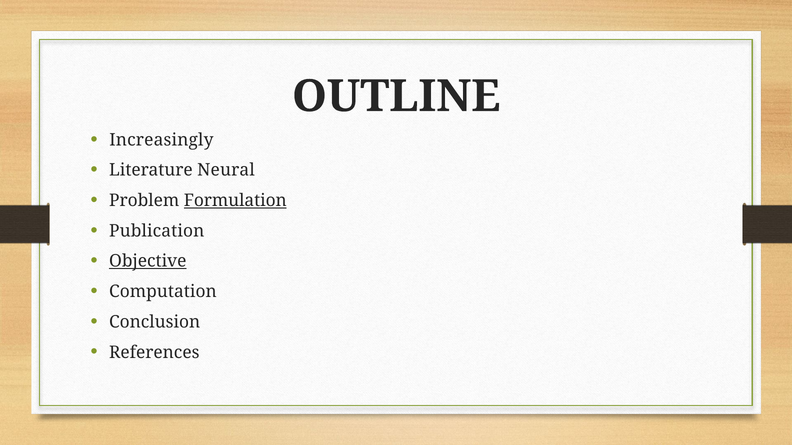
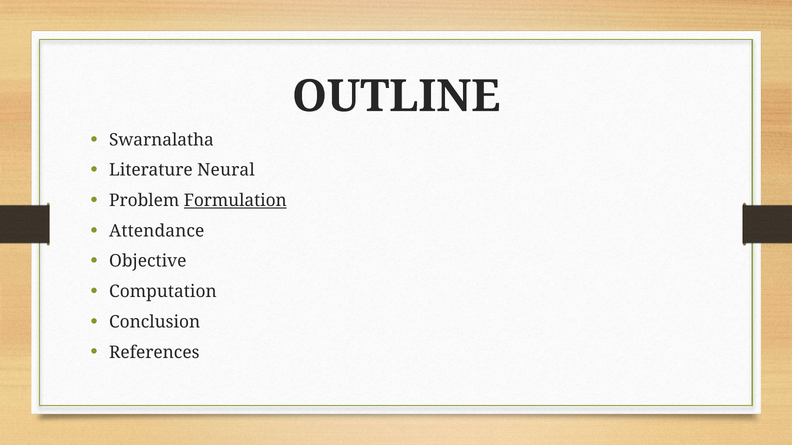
Increasingly: Increasingly -> Swarnalatha (161, 140)
Publication: Publication -> Attendance (157, 231)
Objective underline: present -> none (148, 262)
